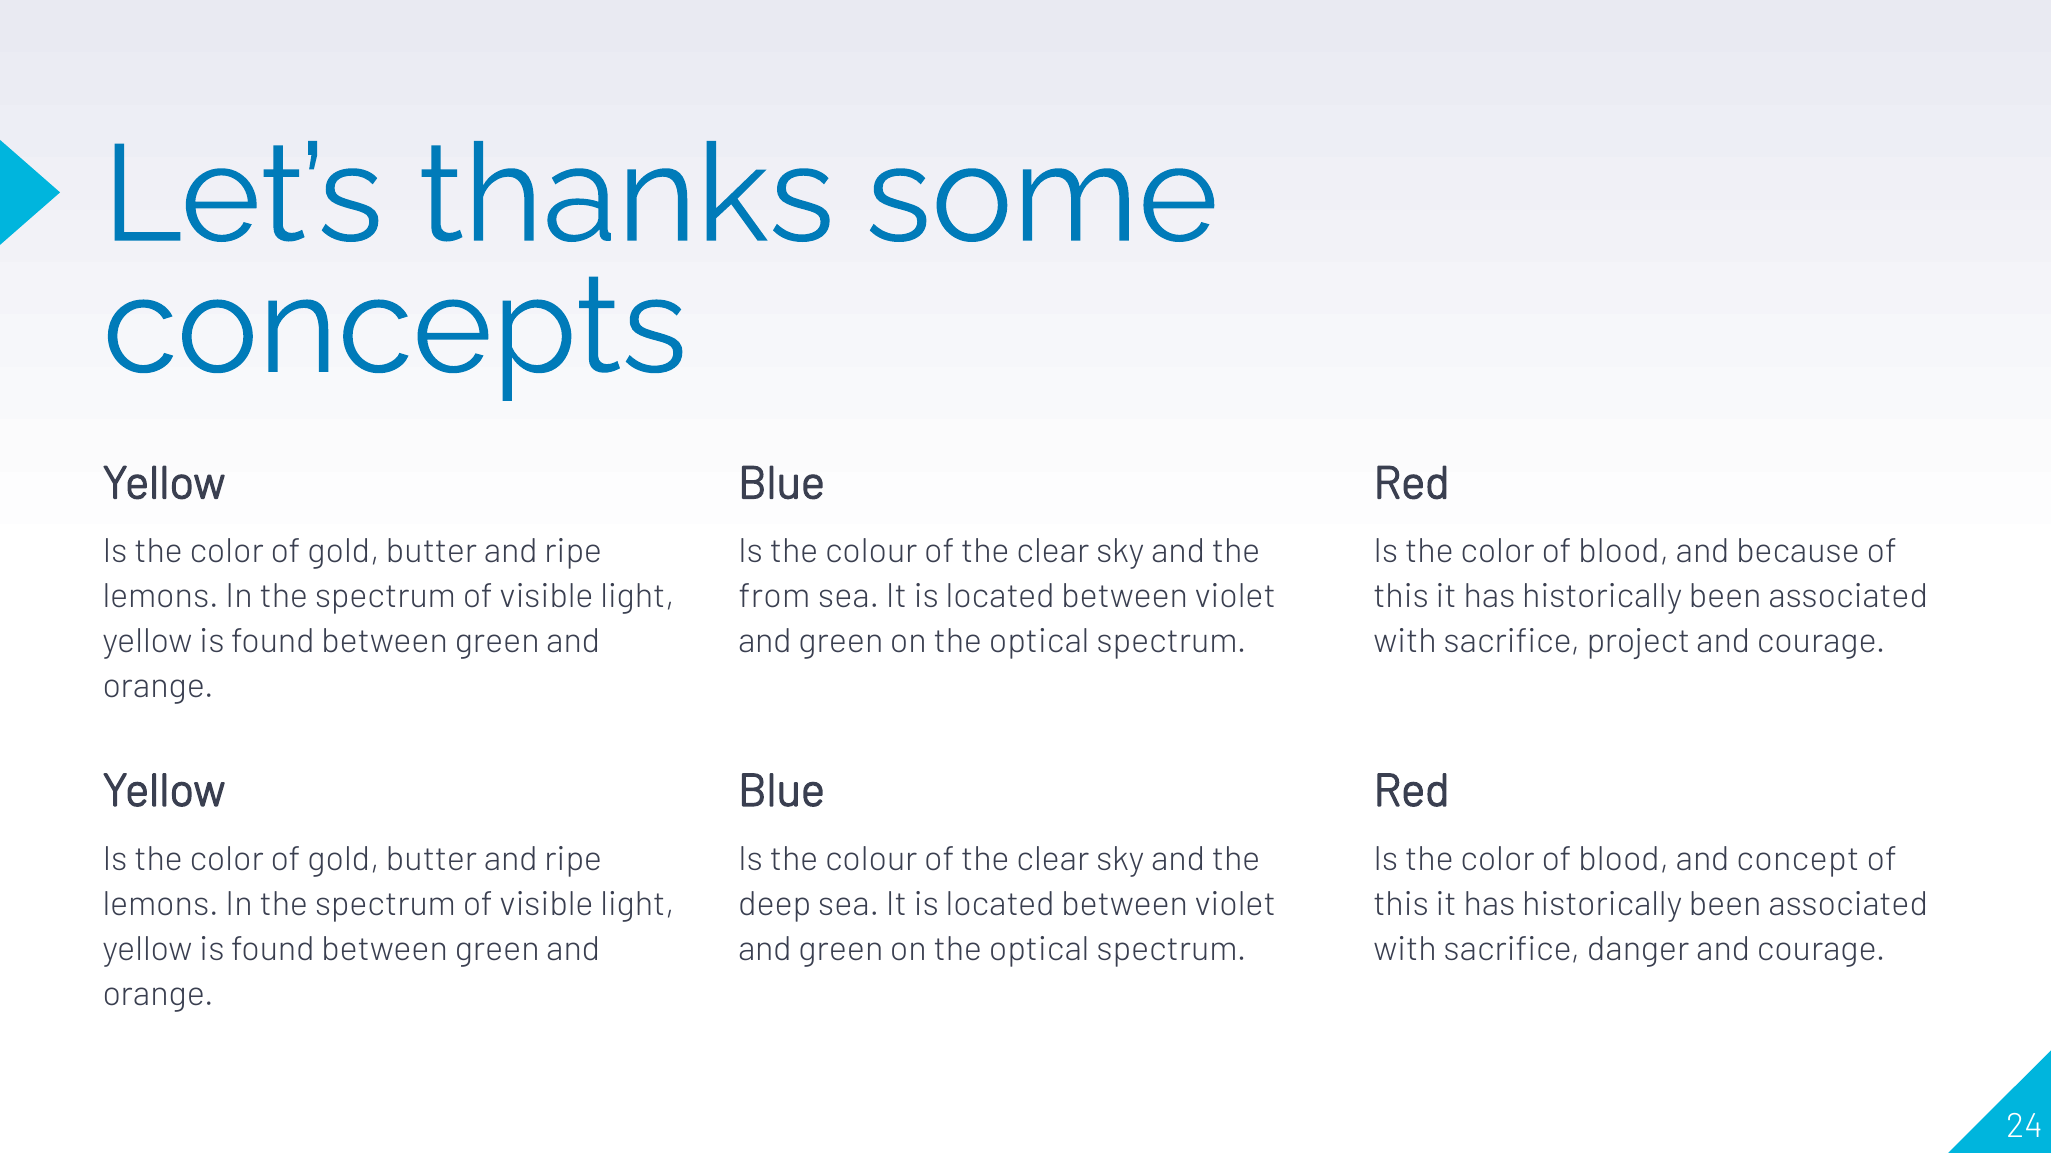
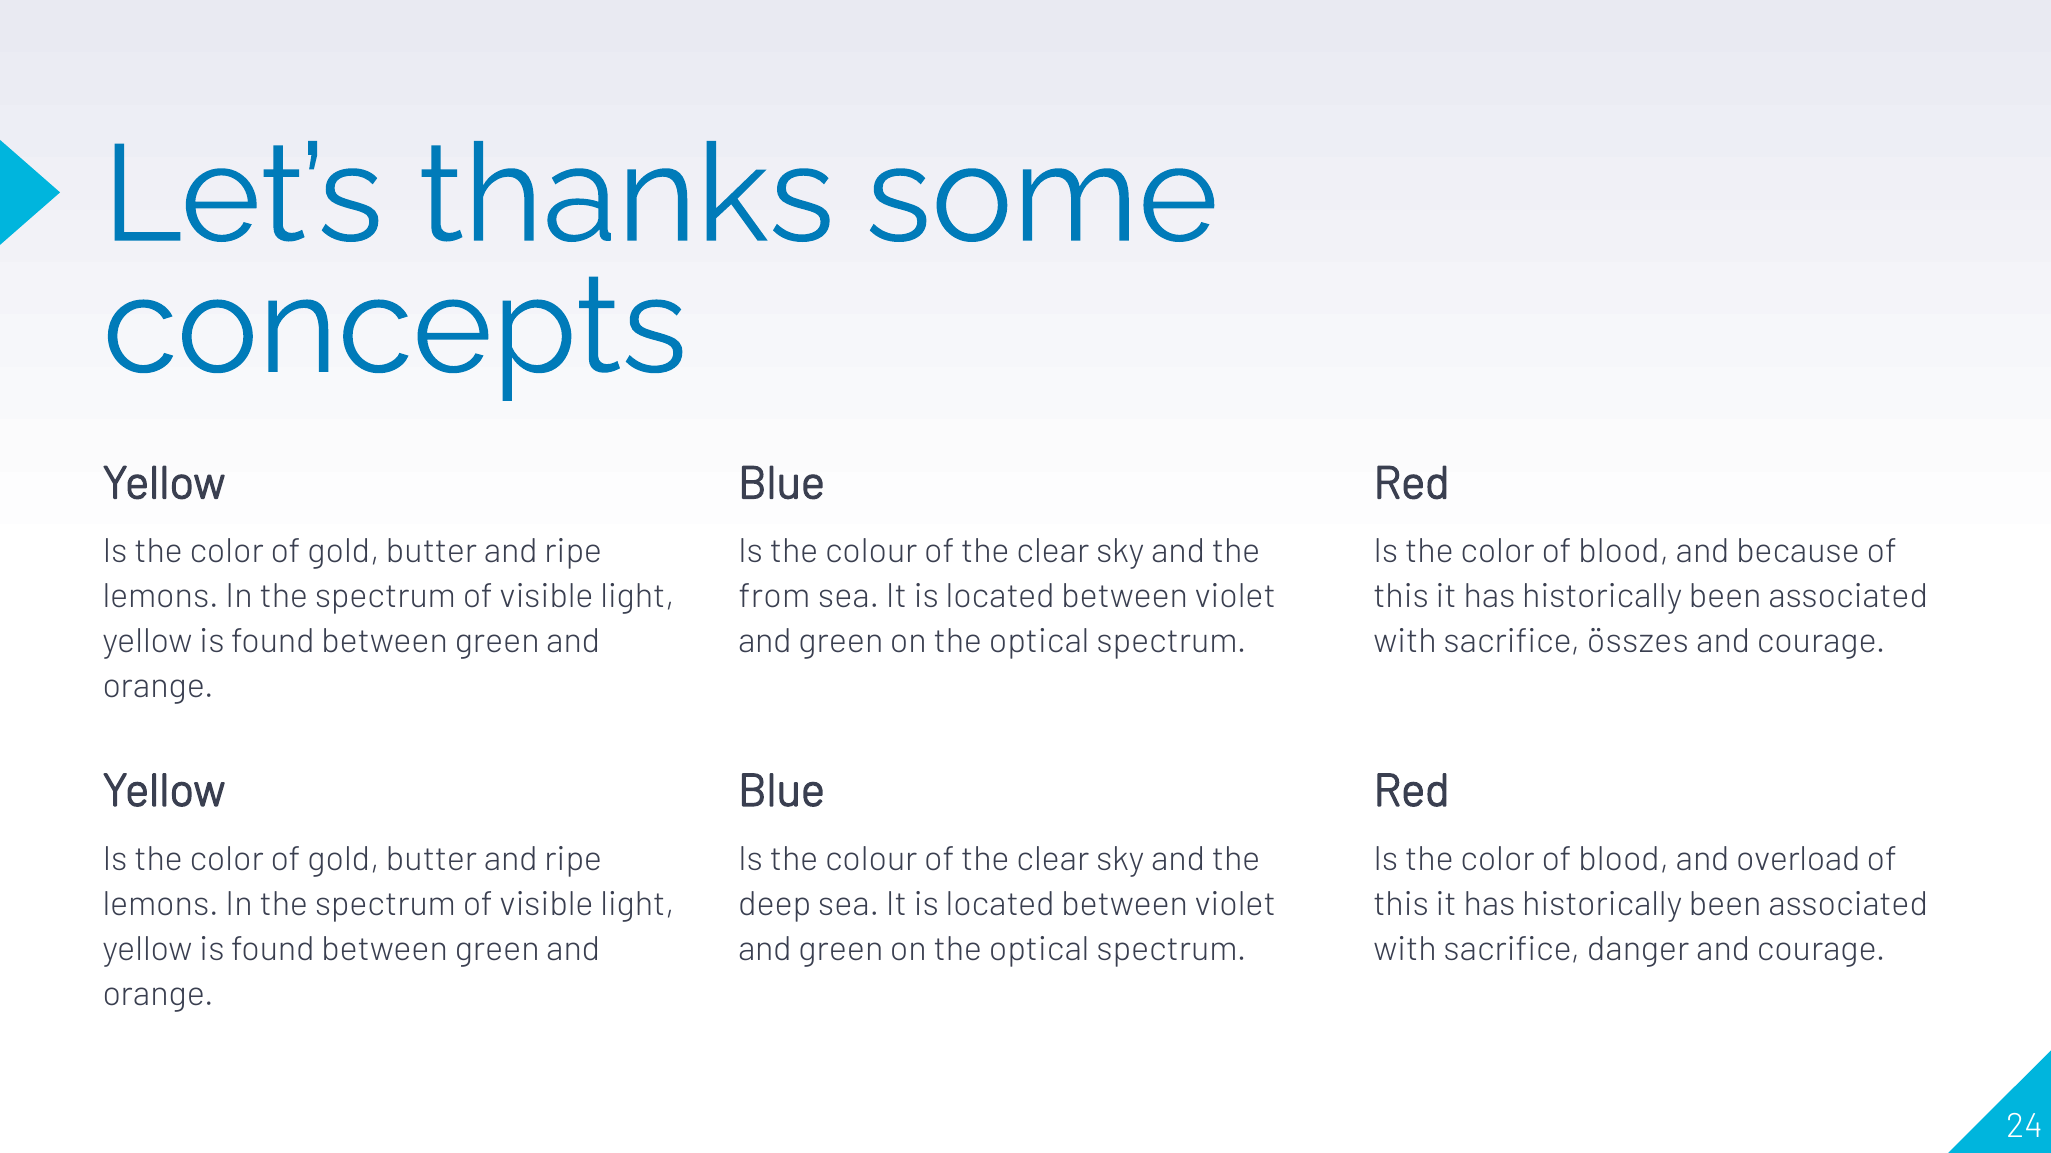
project: project -> összes (1638, 642)
concept: concept -> overload (1798, 859)
